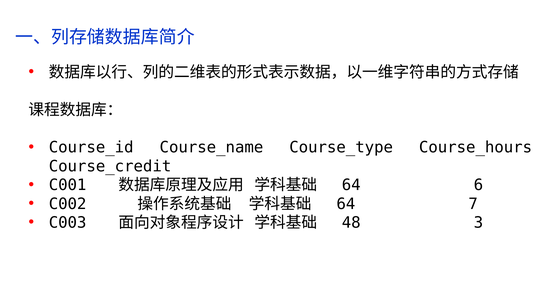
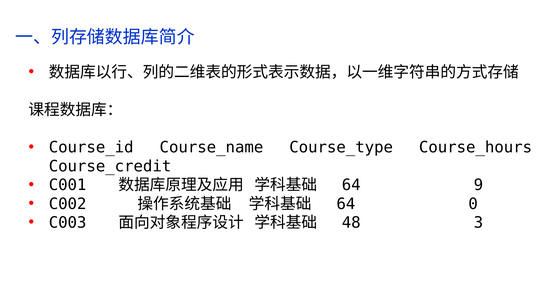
6: 6 -> 9 (478, 185)
7: 7 -> 0 (473, 204)
